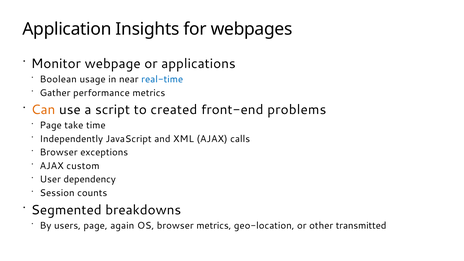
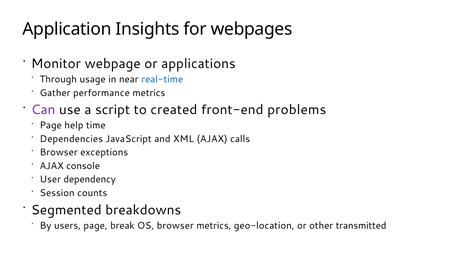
Boolean: Boolean -> Through (58, 79)
Can colour: orange -> purple (43, 110)
take: take -> help (74, 125)
Independently: Independently -> Dependencies (71, 139)
custom: custom -> console (83, 166)
again: again -> break (122, 225)
